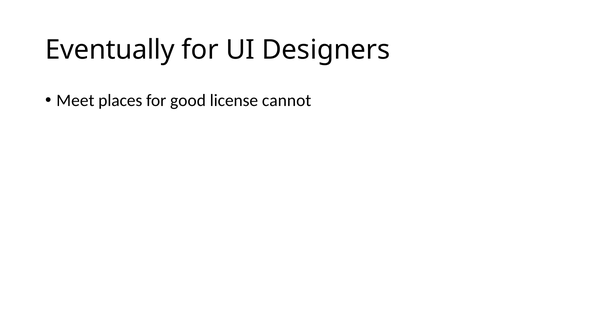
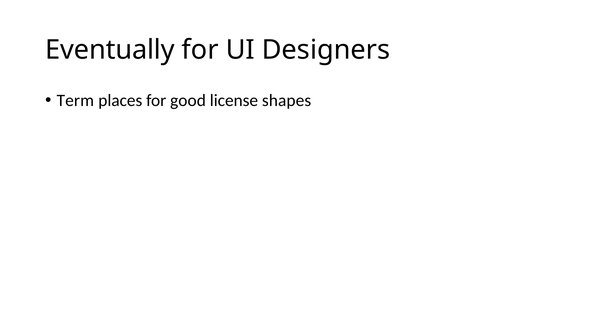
Meet: Meet -> Term (75, 100)
cannot: cannot -> shapes (287, 100)
